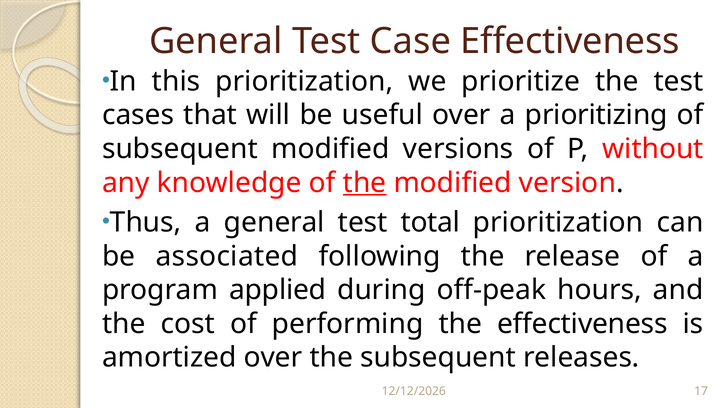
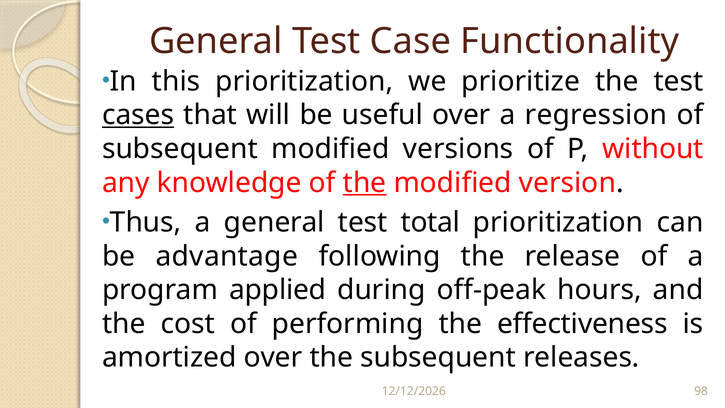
Case Effectiveness: Effectiveness -> Functionality (570, 41)
cases underline: none -> present (138, 115)
prioritizing: prioritizing -> regression (596, 115)
associated: associated -> advantage (227, 256)
17: 17 -> 98 (701, 391)
